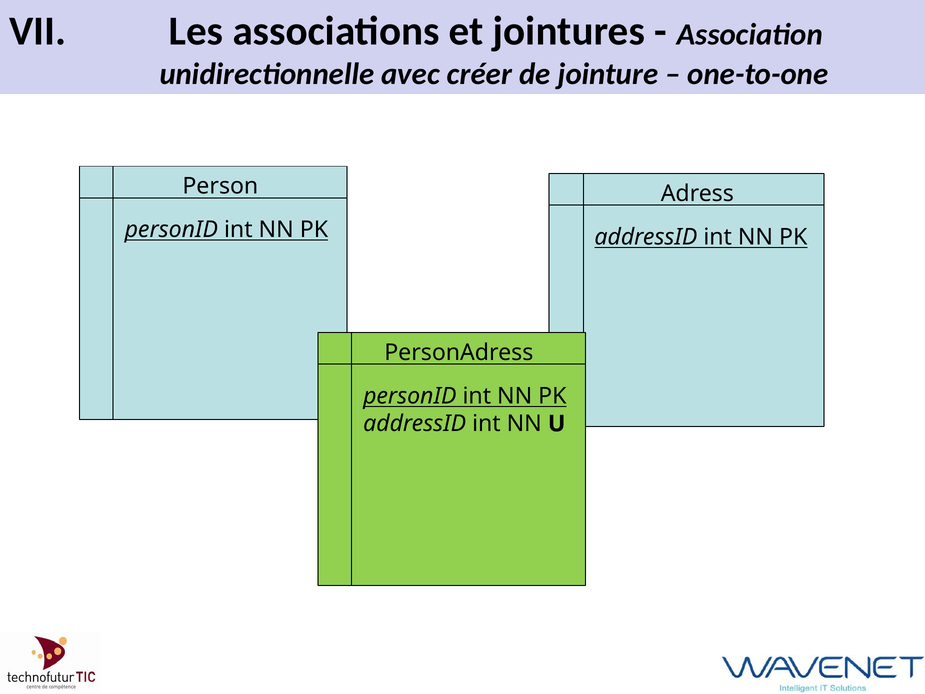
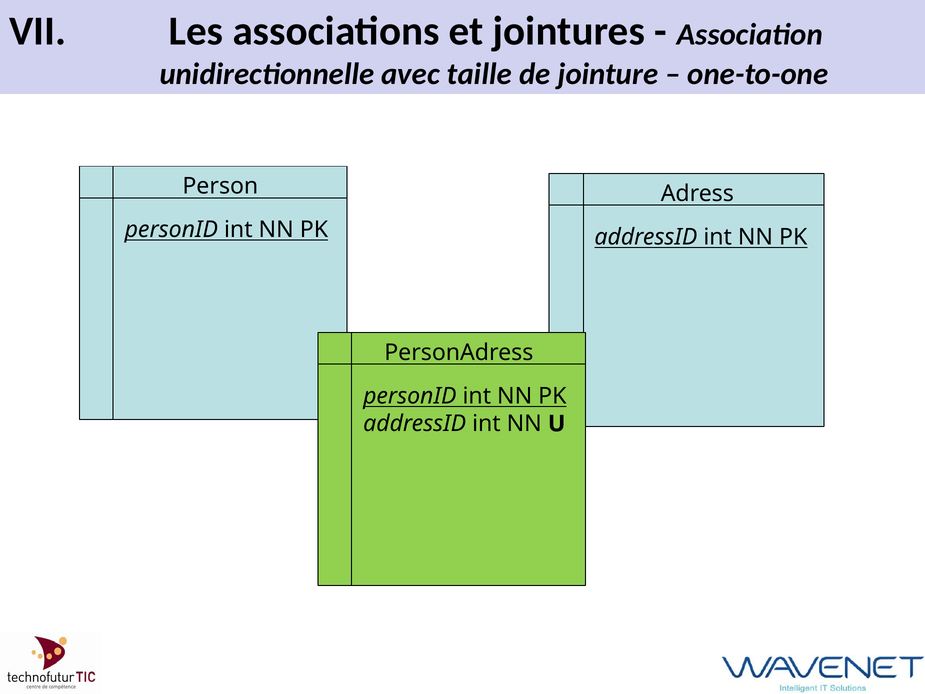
créer: créer -> taille (479, 74)
